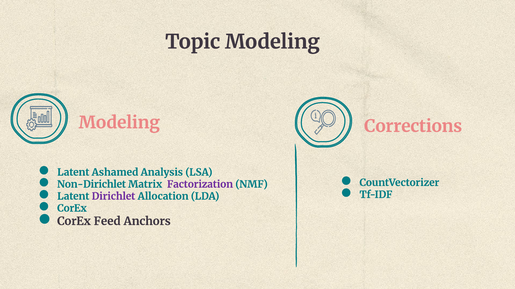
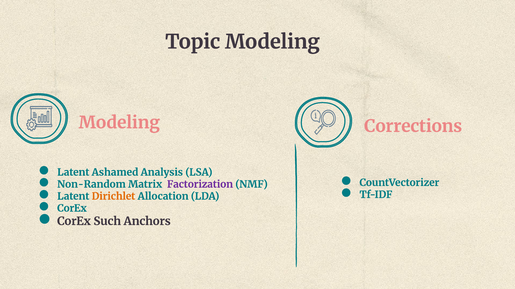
Non-Dirichlet: Non-Dirichlet -> Non-Random (91, 185)
Dirichlet colour: purple -> orange (113, 197)
Feed: Feed -> Such (107, 222)
